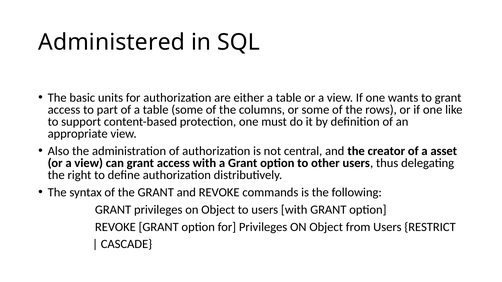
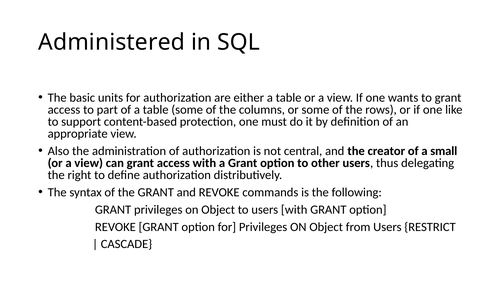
asset: asset -> small (444, 151)
